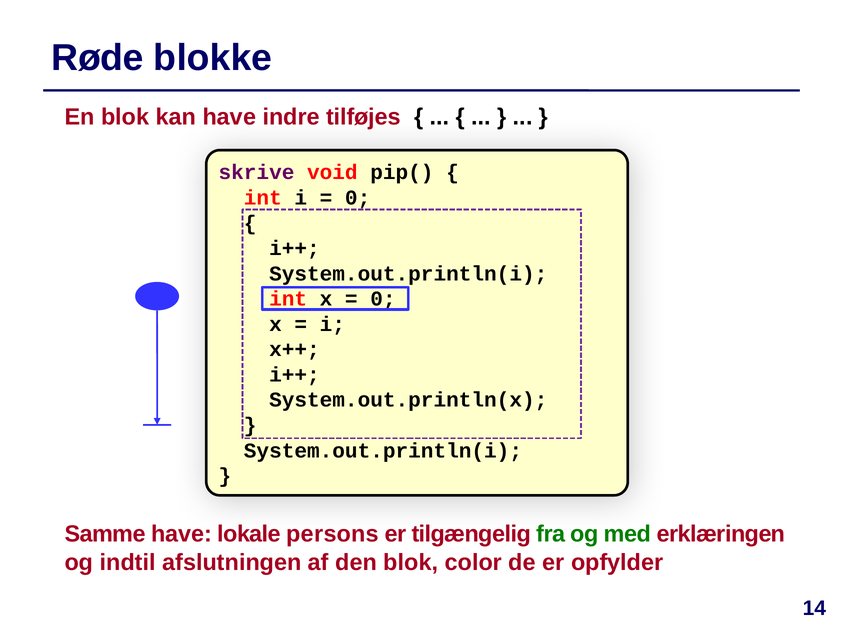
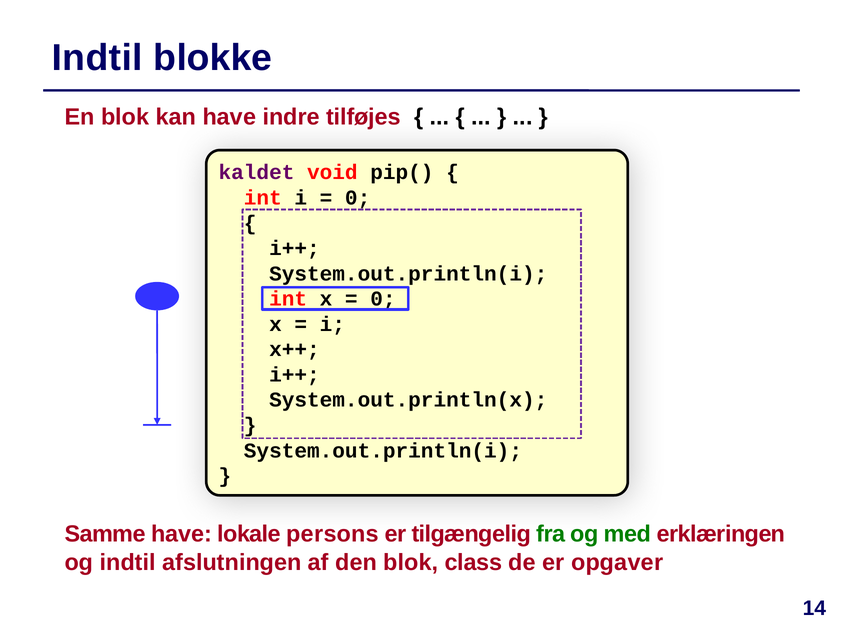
Røde: Røde -> Indtil (97, 58)
skrive: skrive -> kaldet (256, 173)
color: color -> class (473, 563)
opfylder: opfylder -> opgaver (617, 563)
